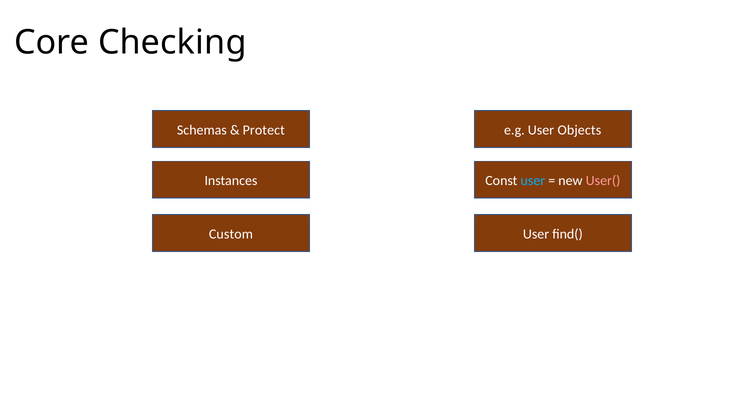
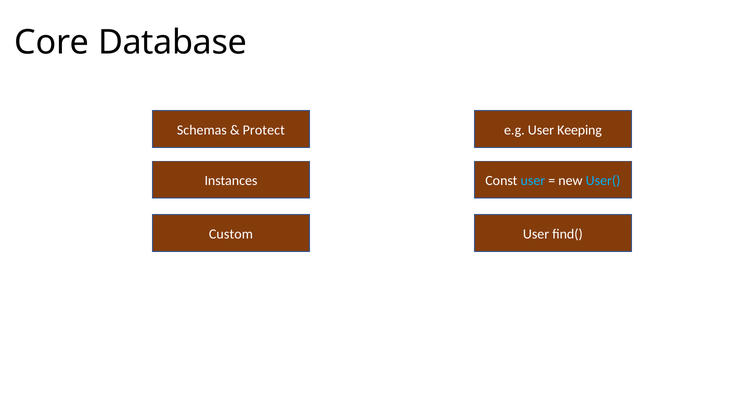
Checking: Checking -> Database (173, 42)
Objects: Objects -> Keeping (580, 130)
User( colour: pink -> light blue (603, 181)
